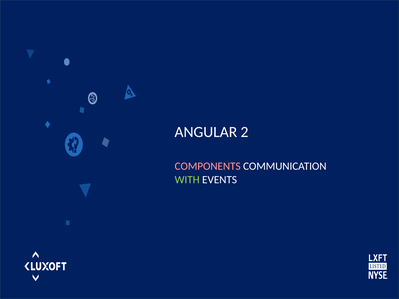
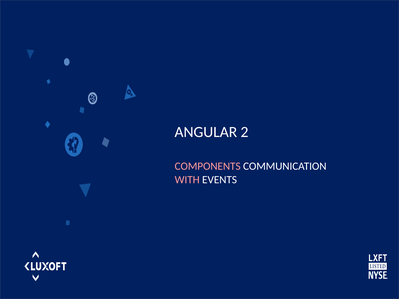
WITH colour: light green -> pink (187, 180)
